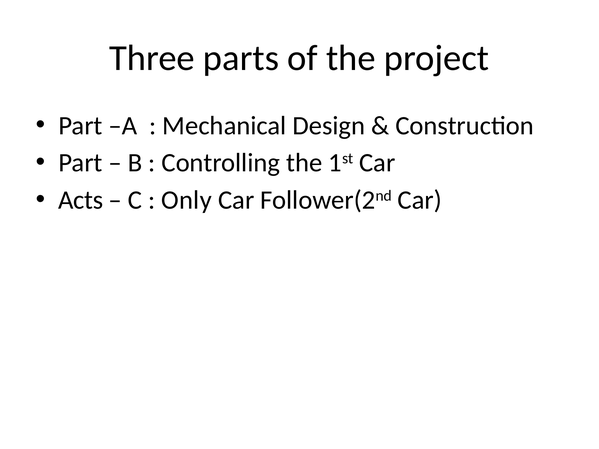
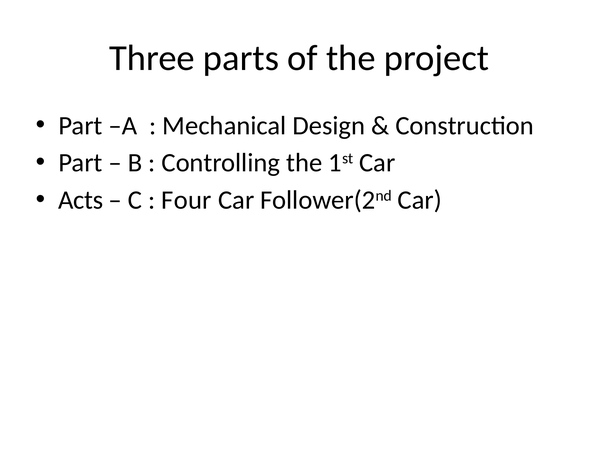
Only: Only -> Four (186, 200)
